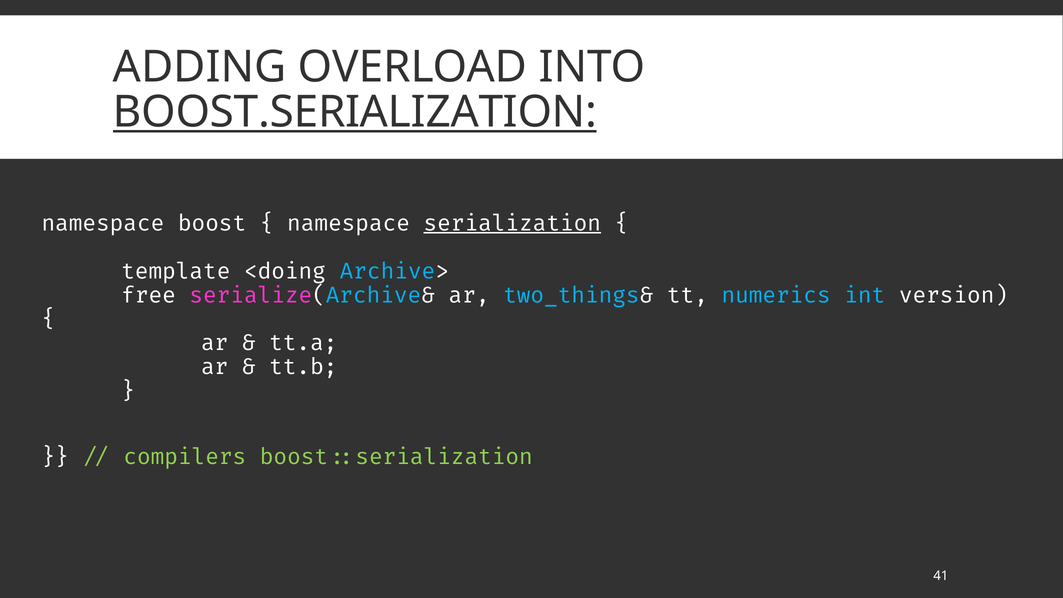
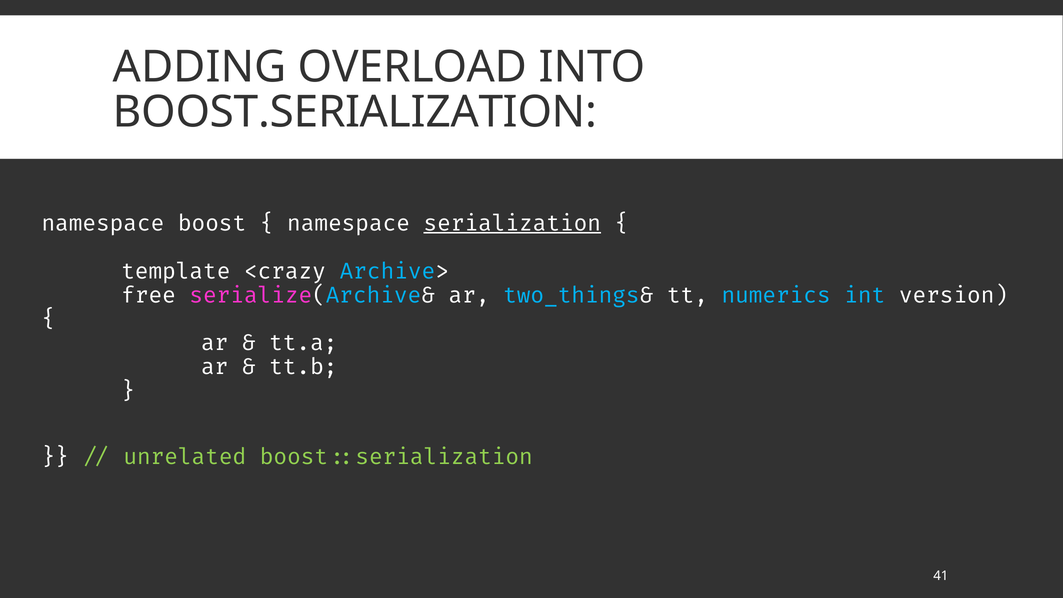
BOOST.SERIALIZATION underline: present -> none (355, 112)
<doing: <doing -> <crazy (285, 271)
compilers: compilers -> unrelated (185, 457)
